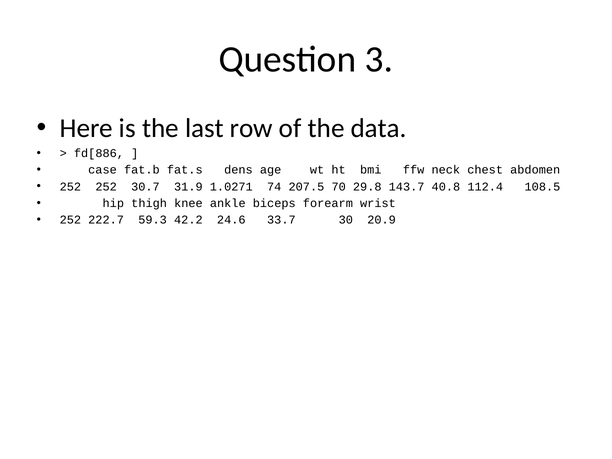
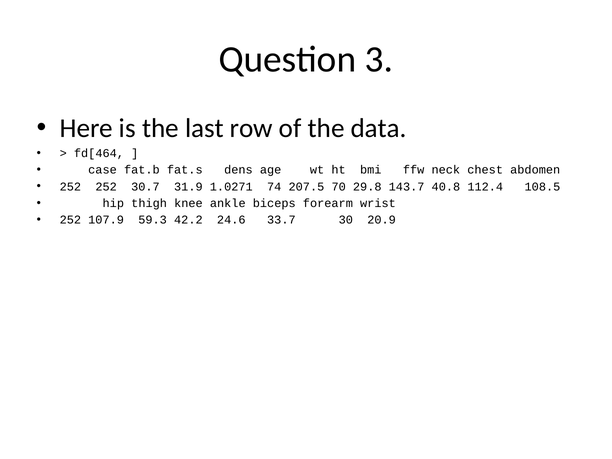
fd[886: fd[886 -> fd[464 (99, 153)
222.7: 222.7 -> 107.9 (106, 220)
